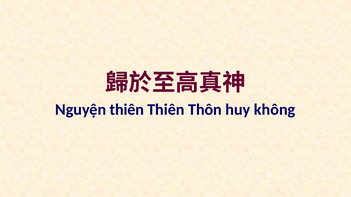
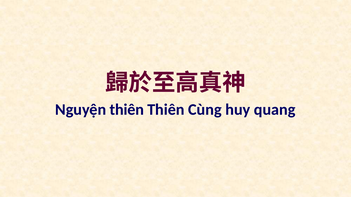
Thôn: Thôn -> Cùng (205, 110)
không: không -> quang (275, 110)
